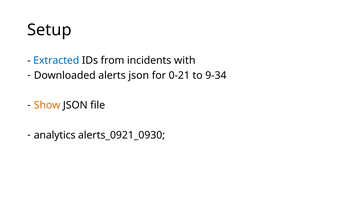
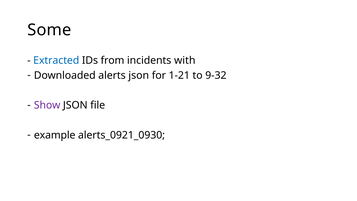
Setup: Setup -> Some (49, 30)
0-21: 0-21 -> 1-21 (179, 75)
9-34: 9-34 -> 9-32 (216, 75)
Show colour: orange -> purple (47, 105)
analytics: analytics -> example (55, 135)
